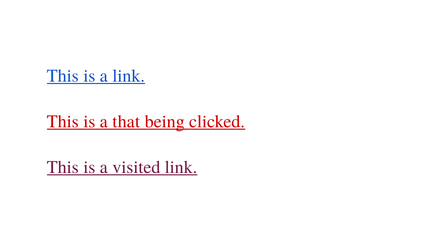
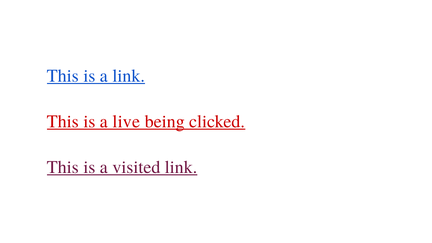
that: that -> live (126, 122)
